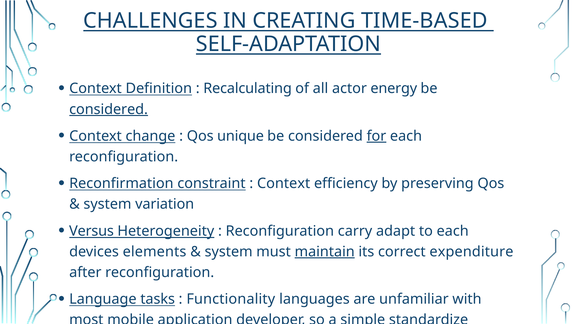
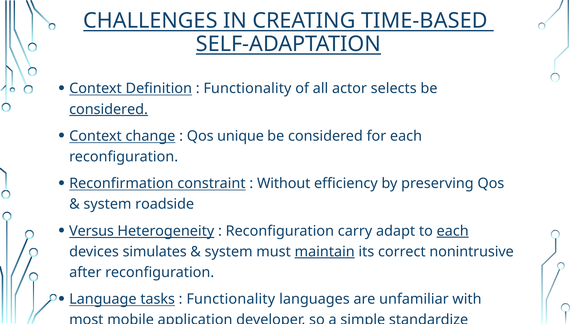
Recalculating: Recalculating -> Functionality (247, 89)
energy: energy -> selects (394, 89)
for underline: present -> none (376, 136)
Context: Context -> Without (284, 184)
variation: variation -> roadside (165, 205)
each underline: none -> present (453, 231)
elements: elements -> simulates (155, 252)
expenditure: expenditure -> nonintrusive (472, 252)
